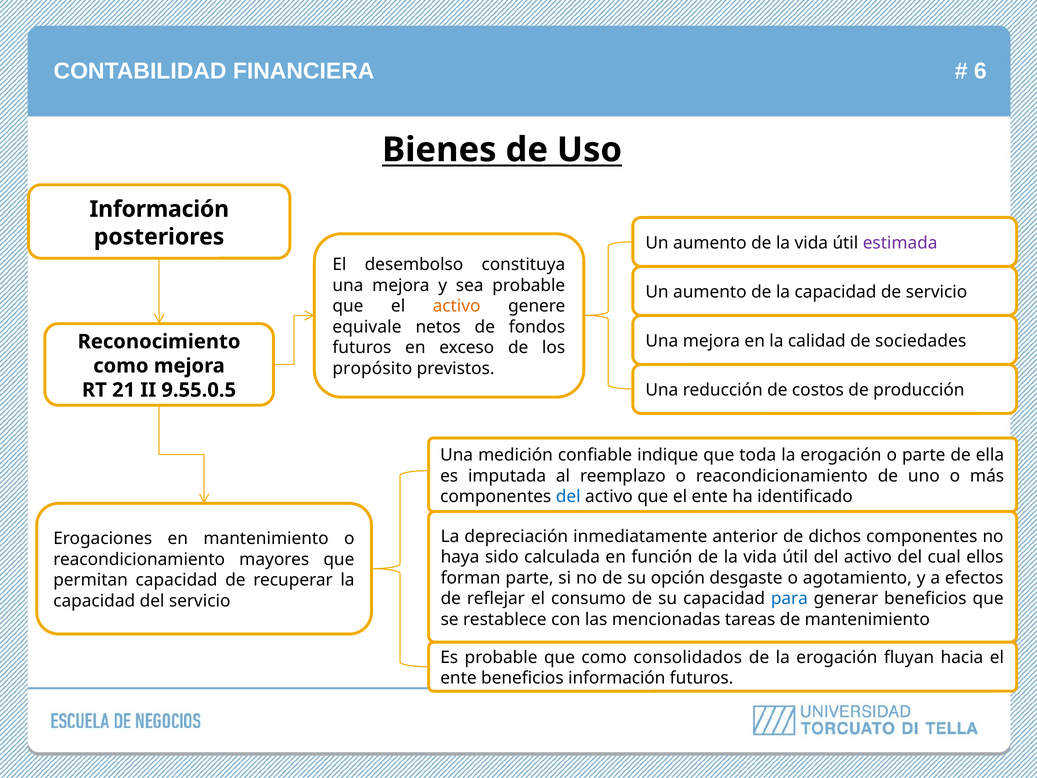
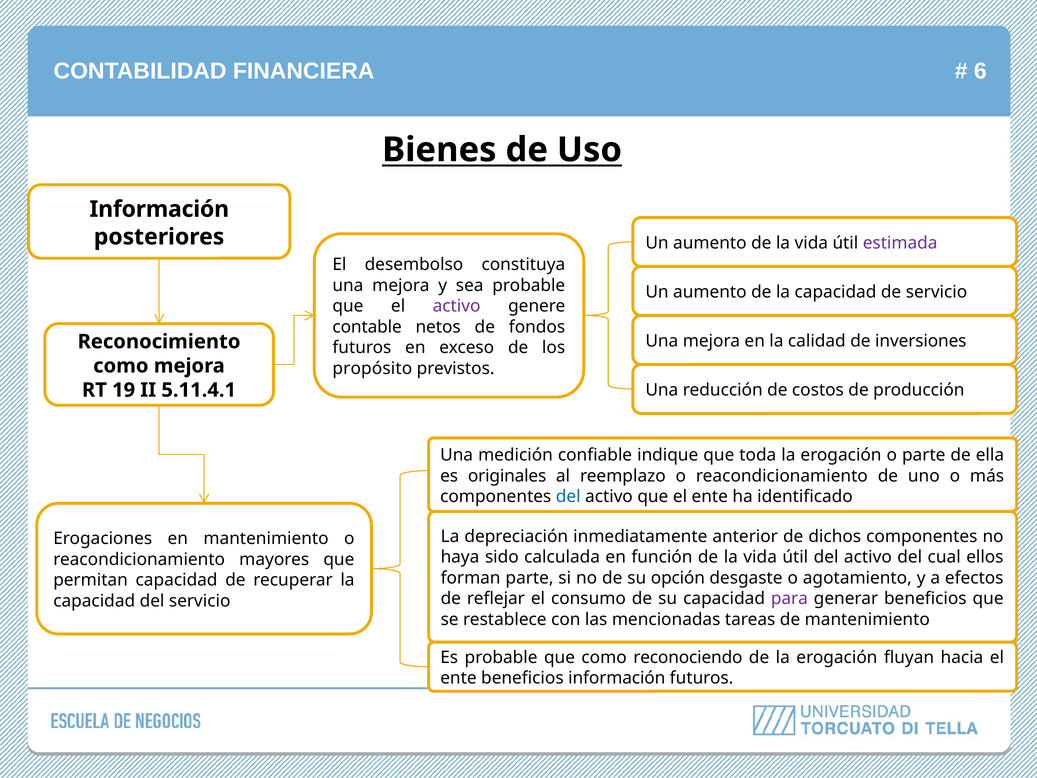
activo colour: orange -> purple (457, 306)
equivale: equivale -> contable (367, 327)
sociedades: sociedades -> inversiones (921, 341)
21: 21 -> 19 (124, 390)
9.55.0.5: 9.55.0.5 -> 5.11.4.1 (199, 390)
imputada: imputada -> originales (507, 476)
para colour: blue -> purple (789, 599)
consolidados: consolidados -> reconociendo (688, 657)
